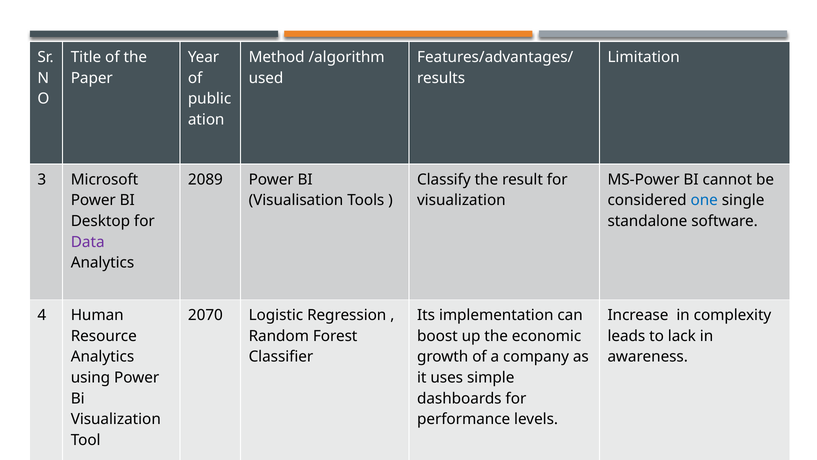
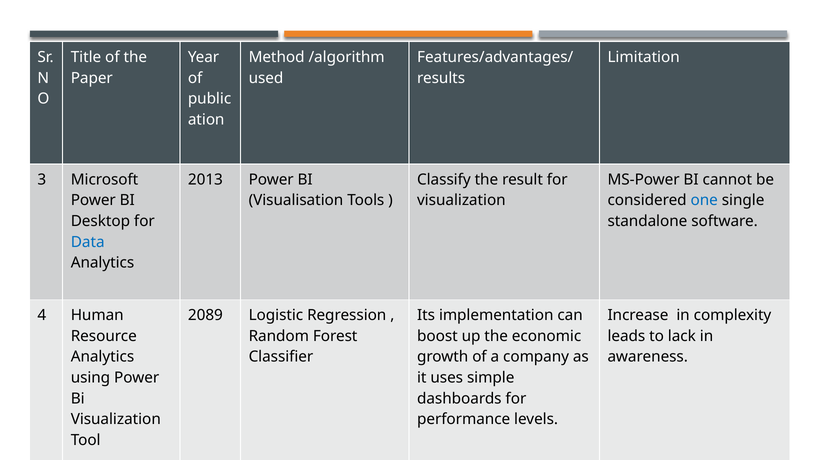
2089: 2089 -> 2013 (205, 179)
Data colour: purple -> blue (88, 242)
2070: 2070 -> 2089 (205, 315)
